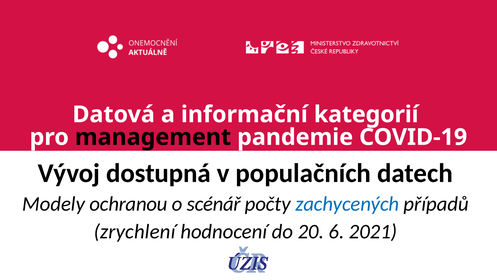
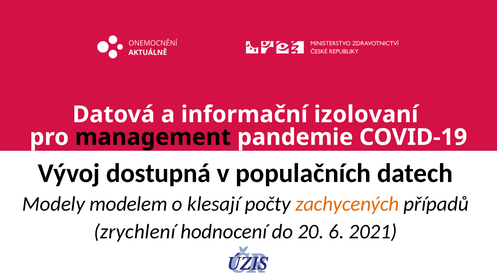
kategorií: kategorií -> izolovaní (366, 114)
ochranou: ochranou -> modelem (129, 204)
scénář: scénář -> klesají (214, 204)
zachycených colour: blue -> orange (347, 204)
